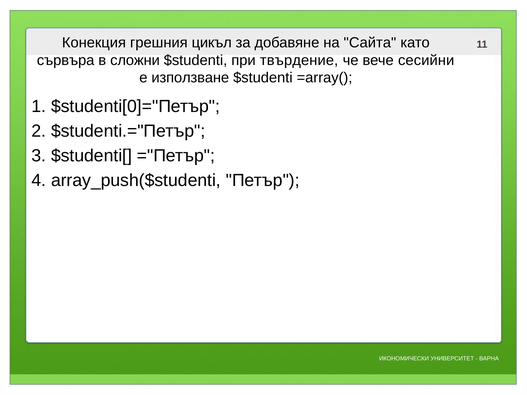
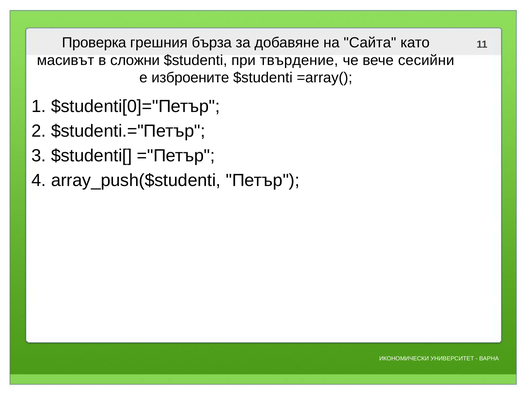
Конекция: Конекция -> Проверка (94, 43)
цикъл: цикъл -> бърза (212, 43)
сървъра: сървъра -> масивът (66, 60)
използване: използване -> изброените (190, 78)
